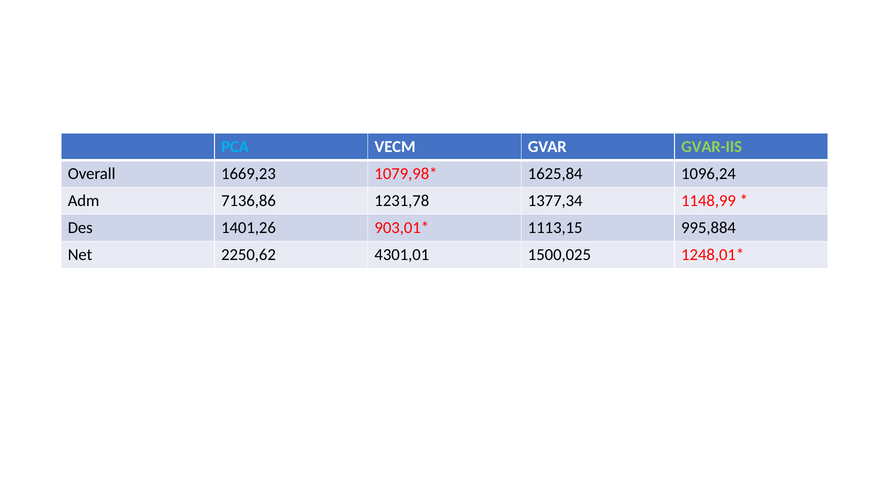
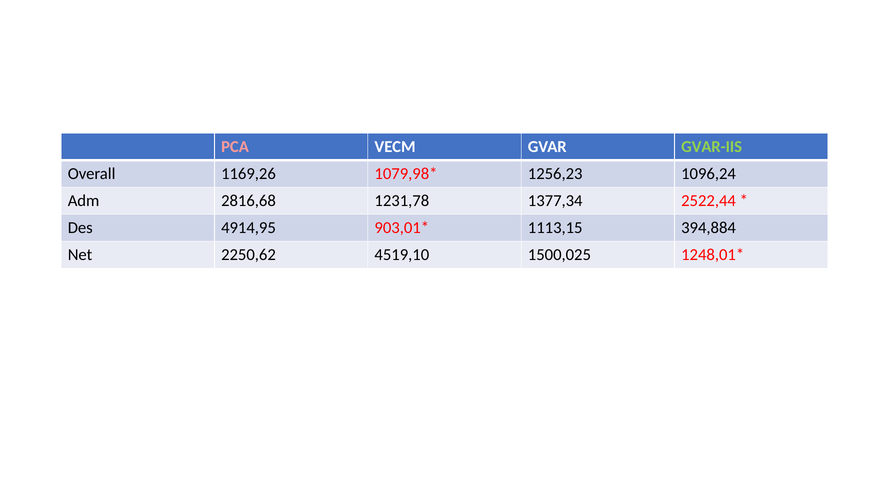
PCA colour: light blue -> pink (235, 147)
1669,23: 1669,23 -> 1169,26 (248, 174)
1625,84: 1625,84 -> 1256,23 (555, 174)
7136,86: 7136,86 -> 2816,68 (248, 201)
1148,99: 1148,99 -> 2522,44 (709, 201)
1401,26: 1401,26 -> 4914,95 (248, 228)
995,884: 995,884 -> 394,884 (709, 228)
4301,01: 4301,01 -> 4519,10 (402, 255)
